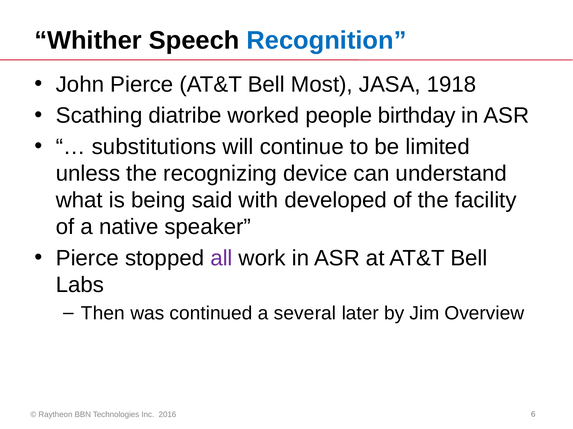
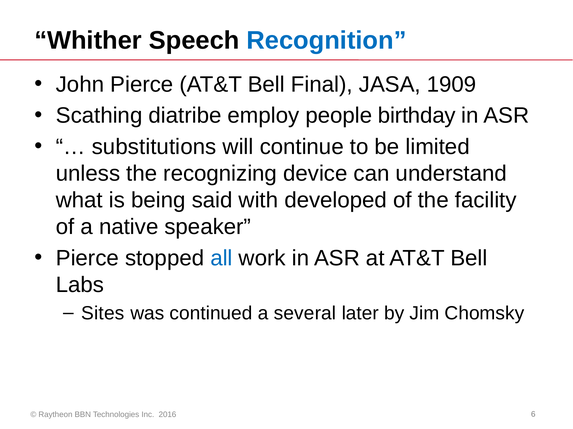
Most: Most -> Final (322, 85)
1918: 1918 -> 1909 (452, 85)
worked: worked -> employ (263, 116)
all colour: purple -> blue (221, 258)
Then: Then -> Sites (103, 314)
Overview: Overview -> Chomsky (484, 314)
